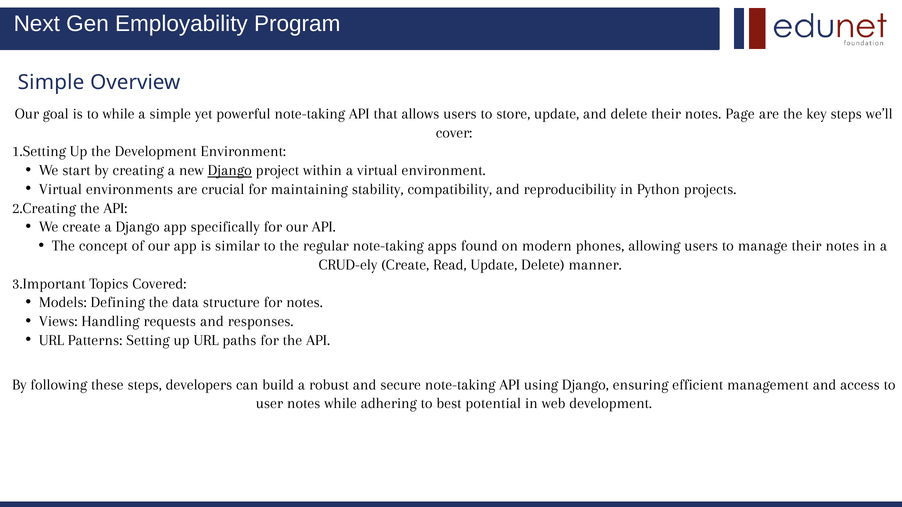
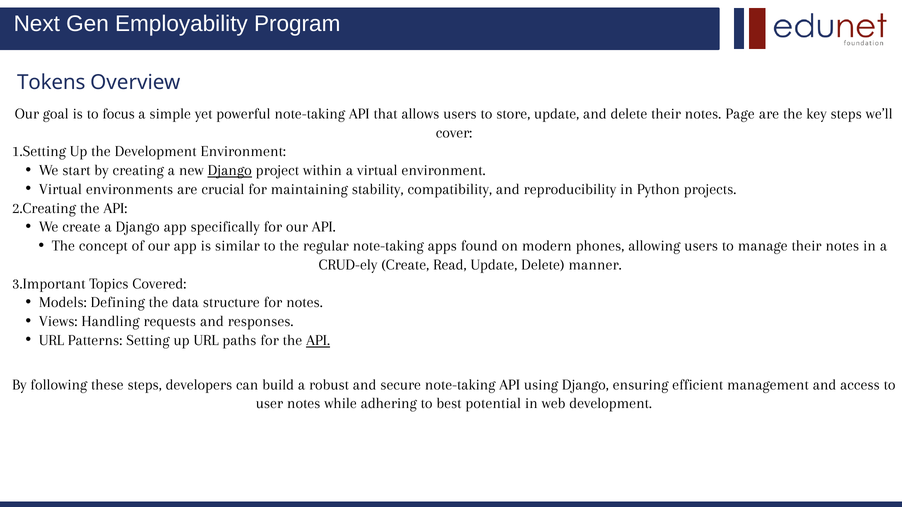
Simple: Simple -> Tokens (51, 82)
to while: while -> focus (119, 114)
API underline: none -> present (318, 340)
